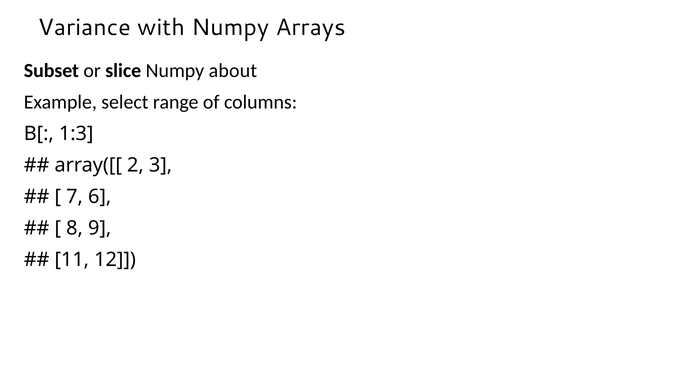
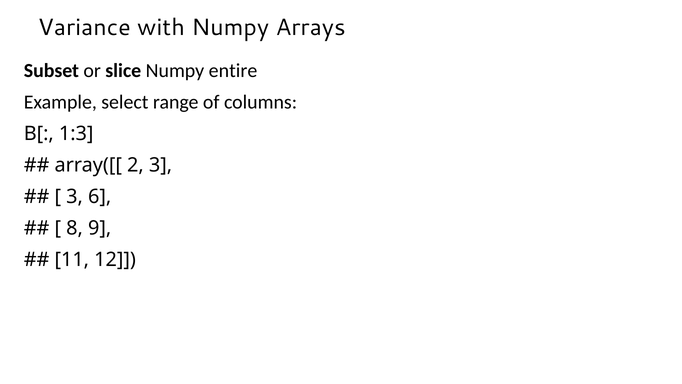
about: about -> entire (233, 71)
7: 7 -> 3 (75, 196)
